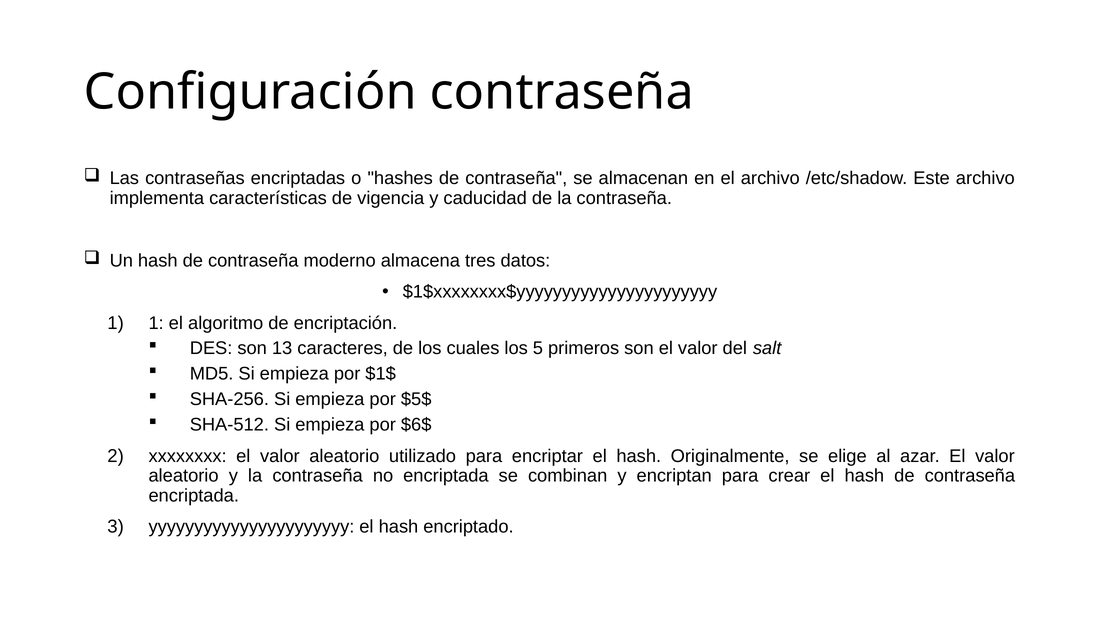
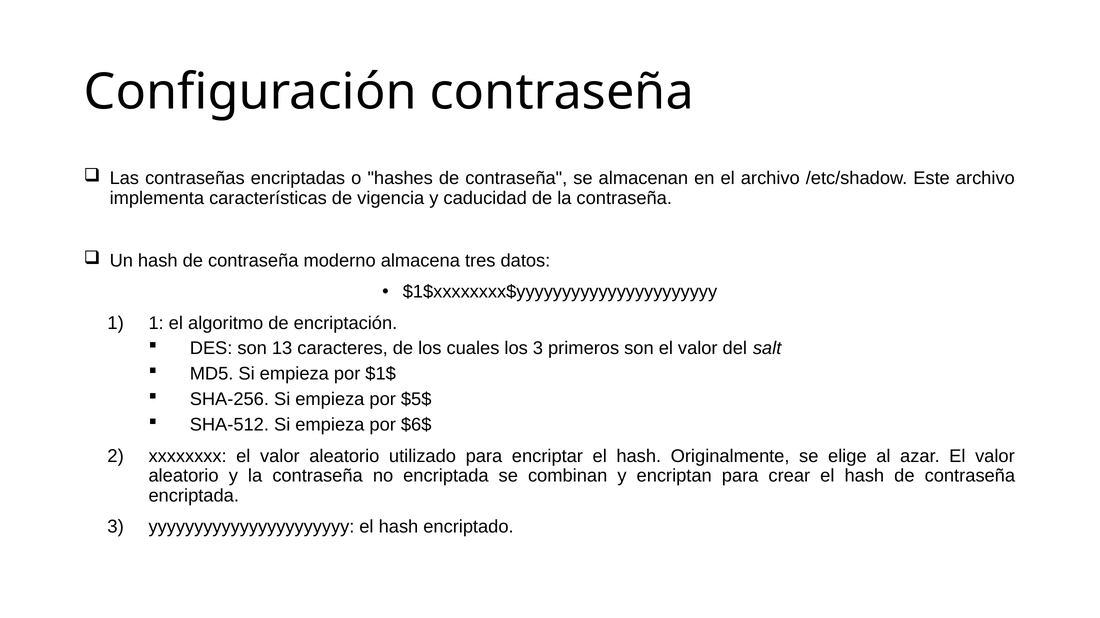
los 5: 5 -> 3 (538, 349)
